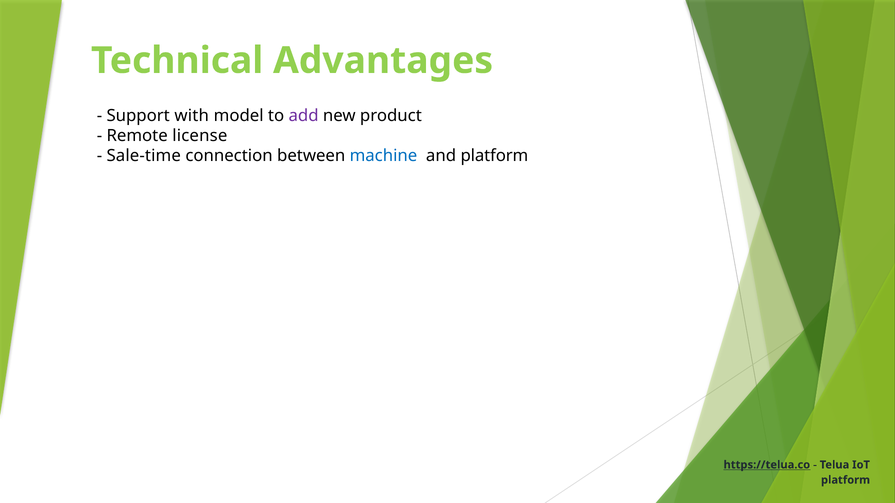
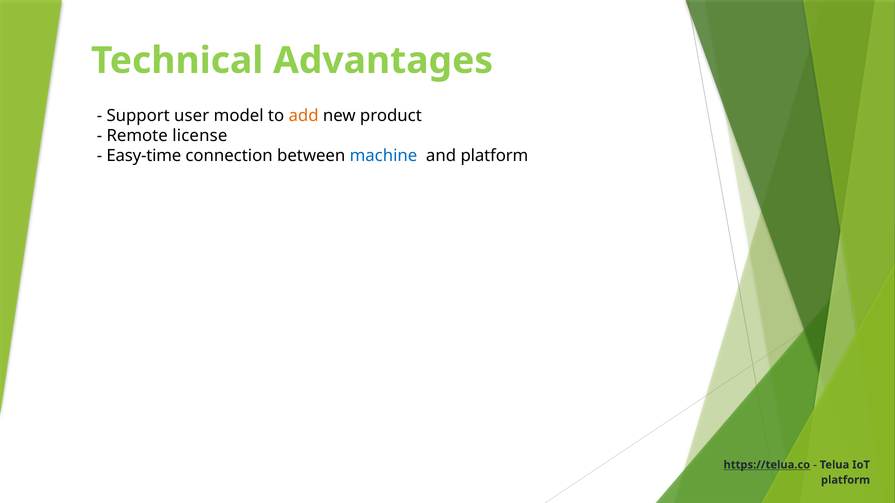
with: with -> user (192, 116)
add colour: purple -> orange (304, 116)
Sale-time: Sale-time -> Easy-time (144, 156)
